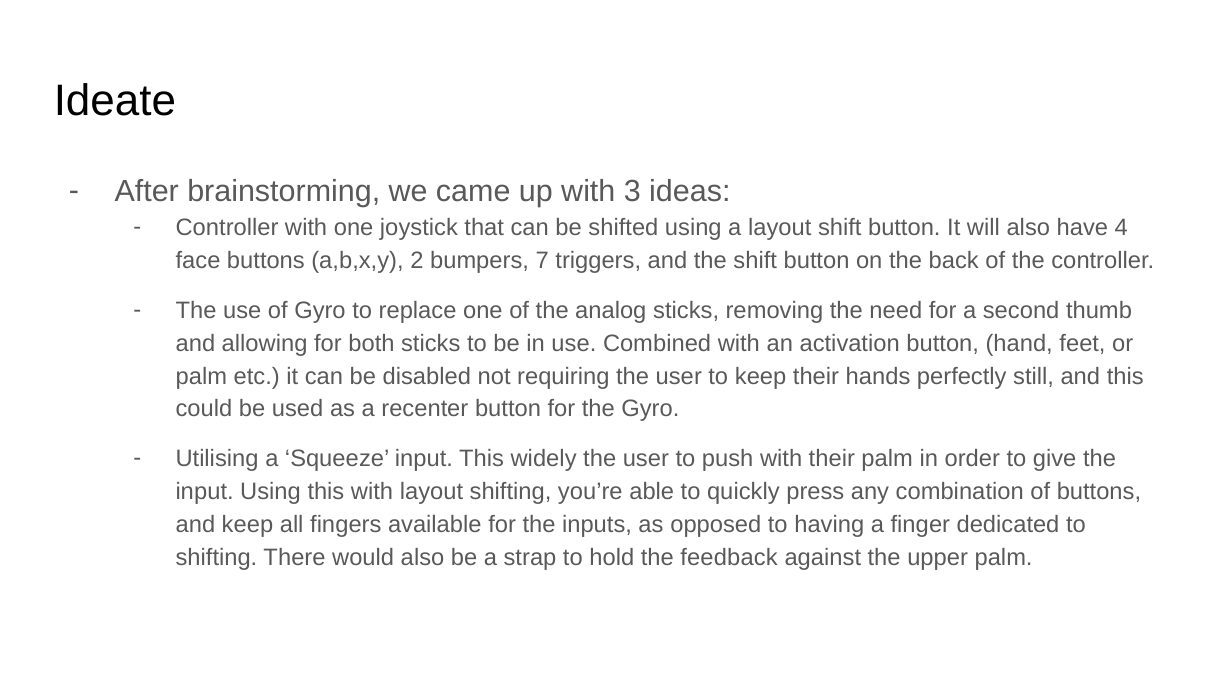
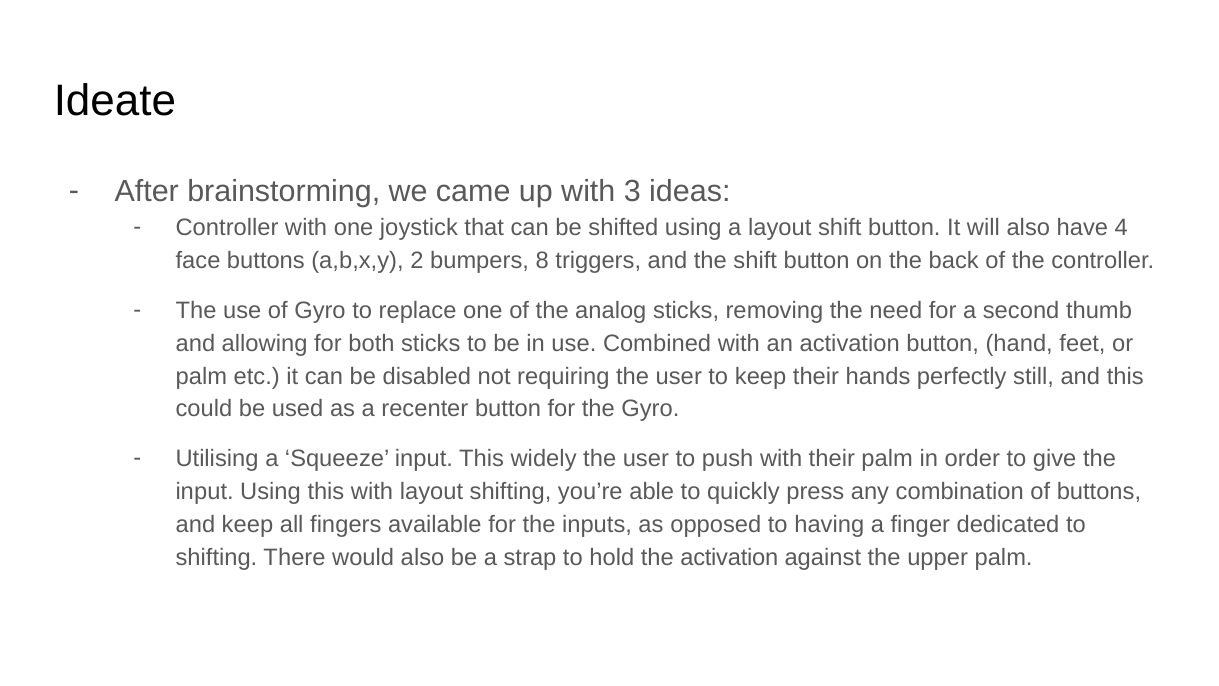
7: 7 -> 8 (542, 261)
the feedback: feedback -> activation (729, 557)
